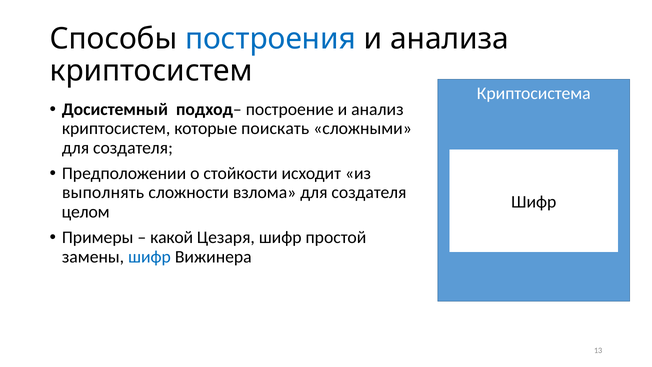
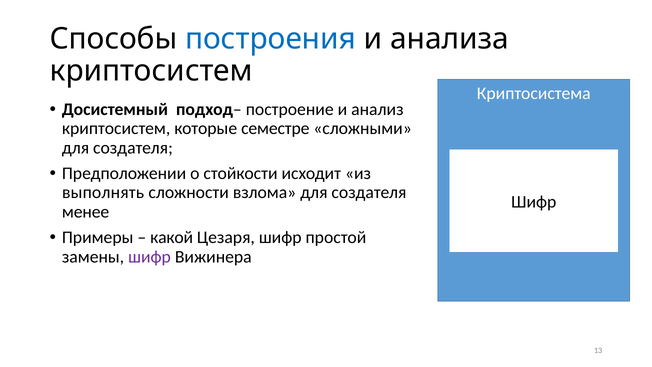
поискать: поискать -> семестре (275, 129)
целом: целом -> менее (86, 212)
шифр colour: blue -> purple (150, 256)
